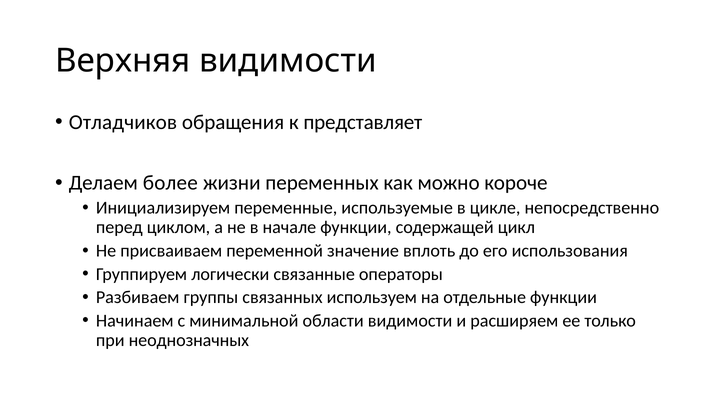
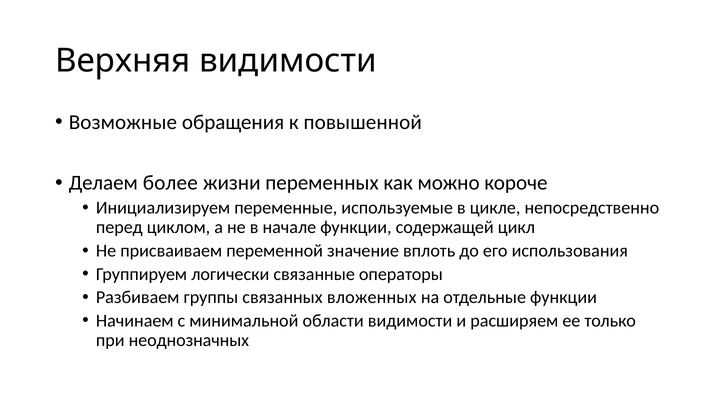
Отладчиков: Отладчиков -> Возможные (123, 122)
представляет: представляет -> повышенной (363, 122)
используем: используем -> вложенных (372, 298)
